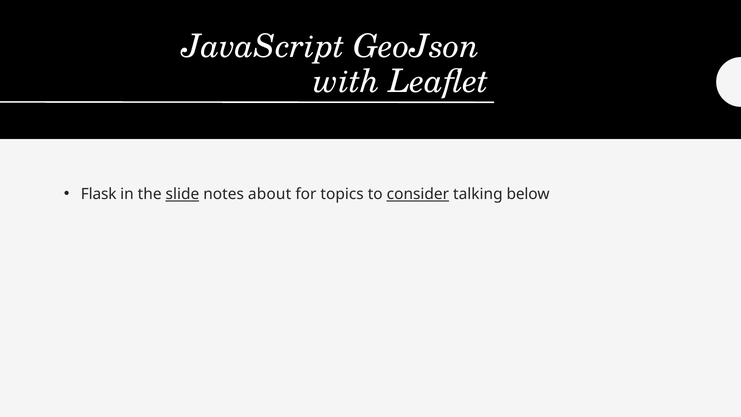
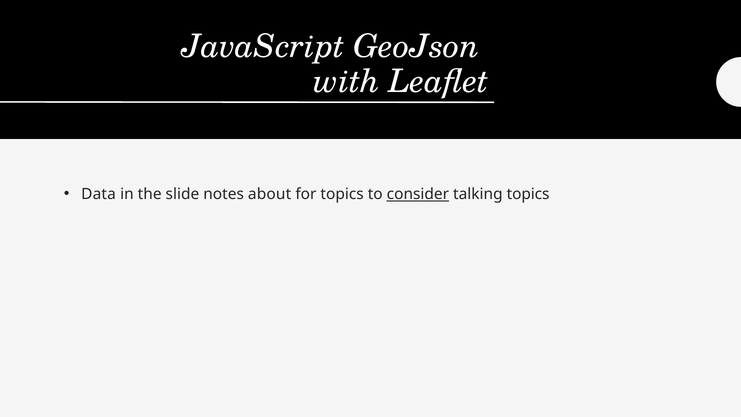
Flask: Flask -> Data (99, 194)
slide underline: present -> none (182, 194)
talking below: below -> topics (528, 194)
